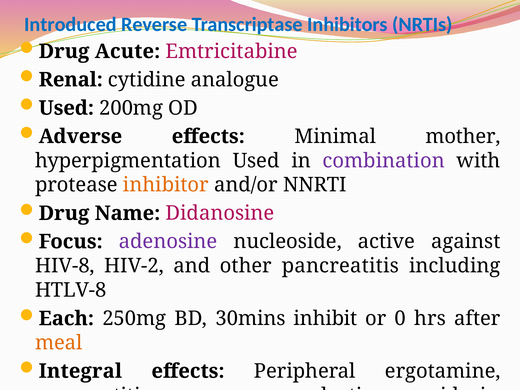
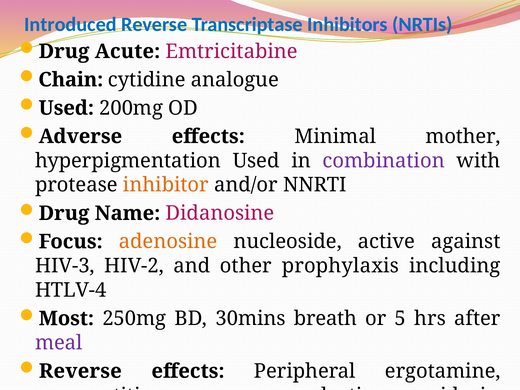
Renal: Renal -> Chain (71, 80)
adenosine colour: purple -> orange (168, 242)
HIV-8: HIV-8 -> HIV-3 (65, 266)
other pancreatitis: pancreatitis -> prophylaxis (340, 266)
HTLV-8: HTLV-8 -> HTLV-4 (71, 290)
Each: Each -> Most (66, 319)
inhibit: inhibit -> breath (325, 319)
0: 0 -> 5 (400, 319)
meal colour: orange -> purple (59, 343)
Integral: Integral -> Reverse (80, 371)
